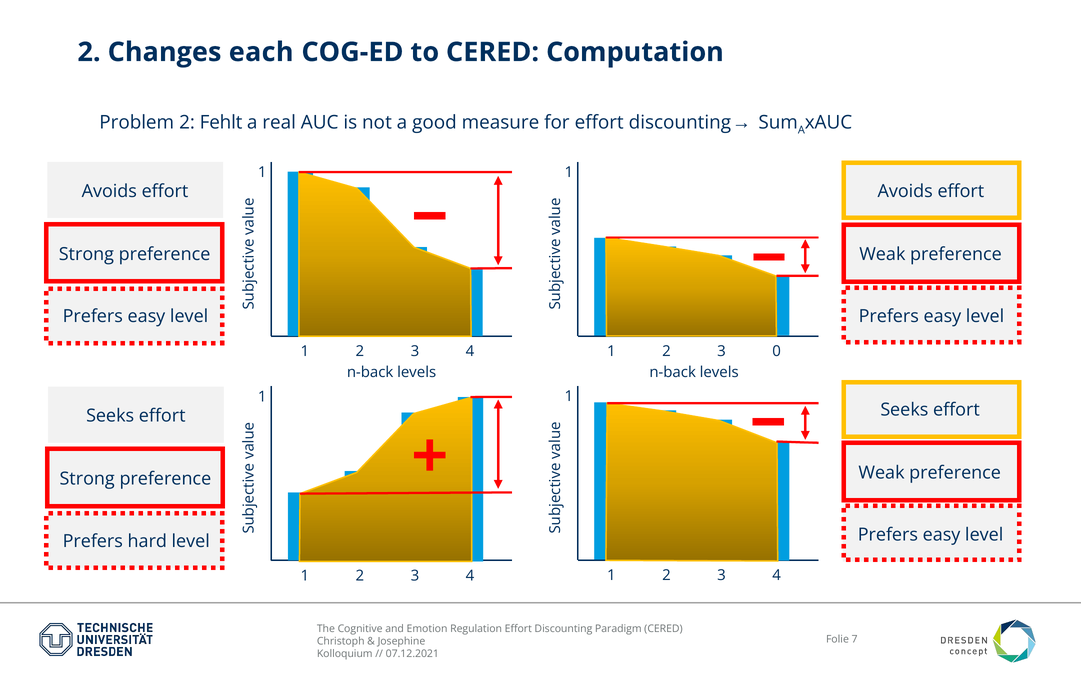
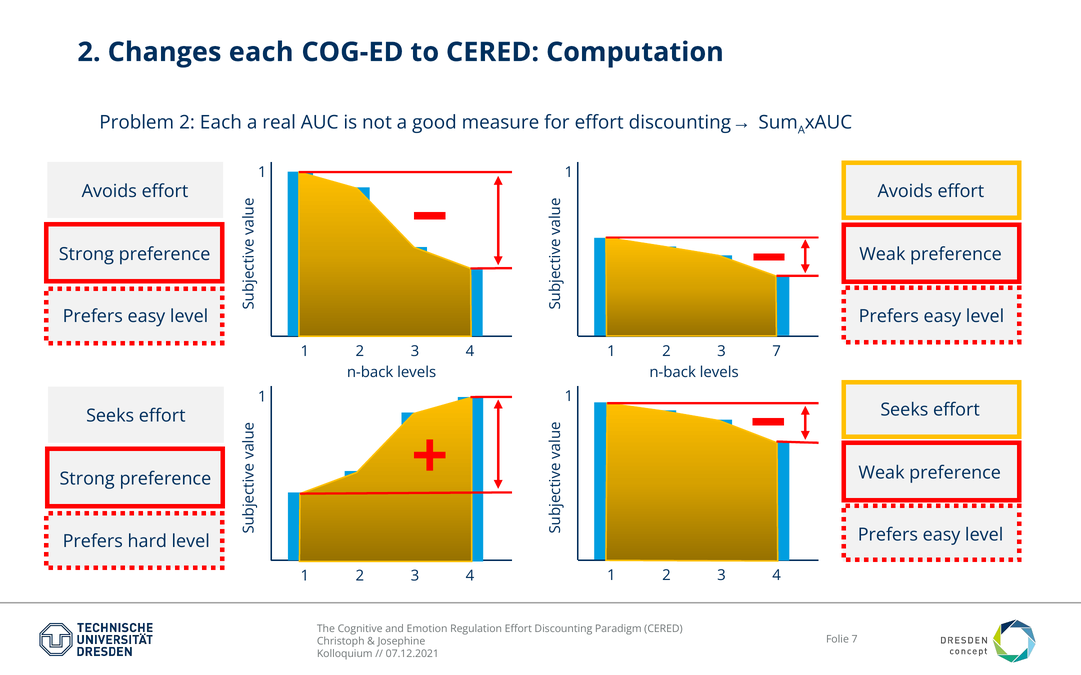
2 Fehlt: Fehlt -> Each (221, 123)
3 0: 0 -> 7 (777, 352)
